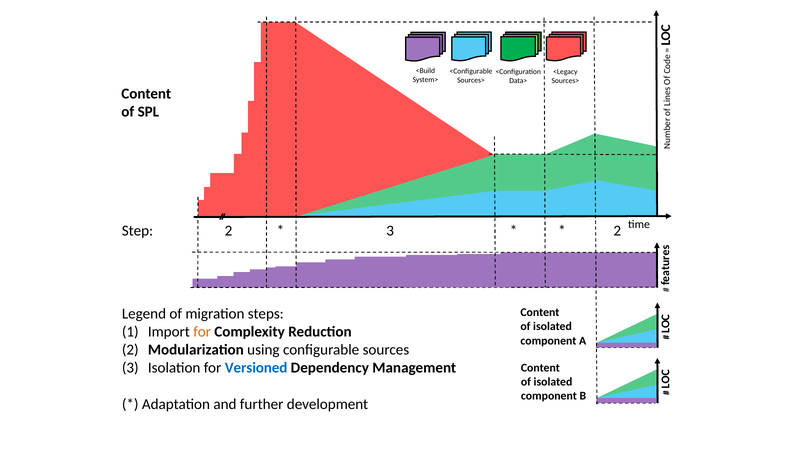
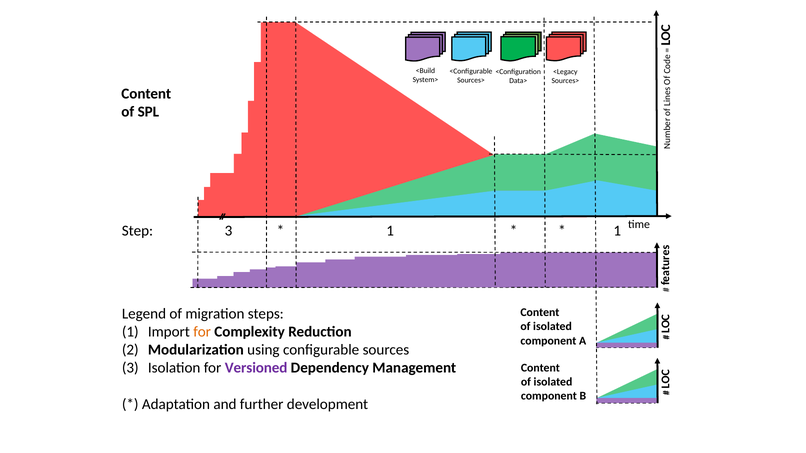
Step 2: 2 -> 3 (229, 231)
3: 3 -> 1 (390, 231)
2: 2 -> 1 (617, 231)
Versioned colour: blue -> purple (256, 368)
